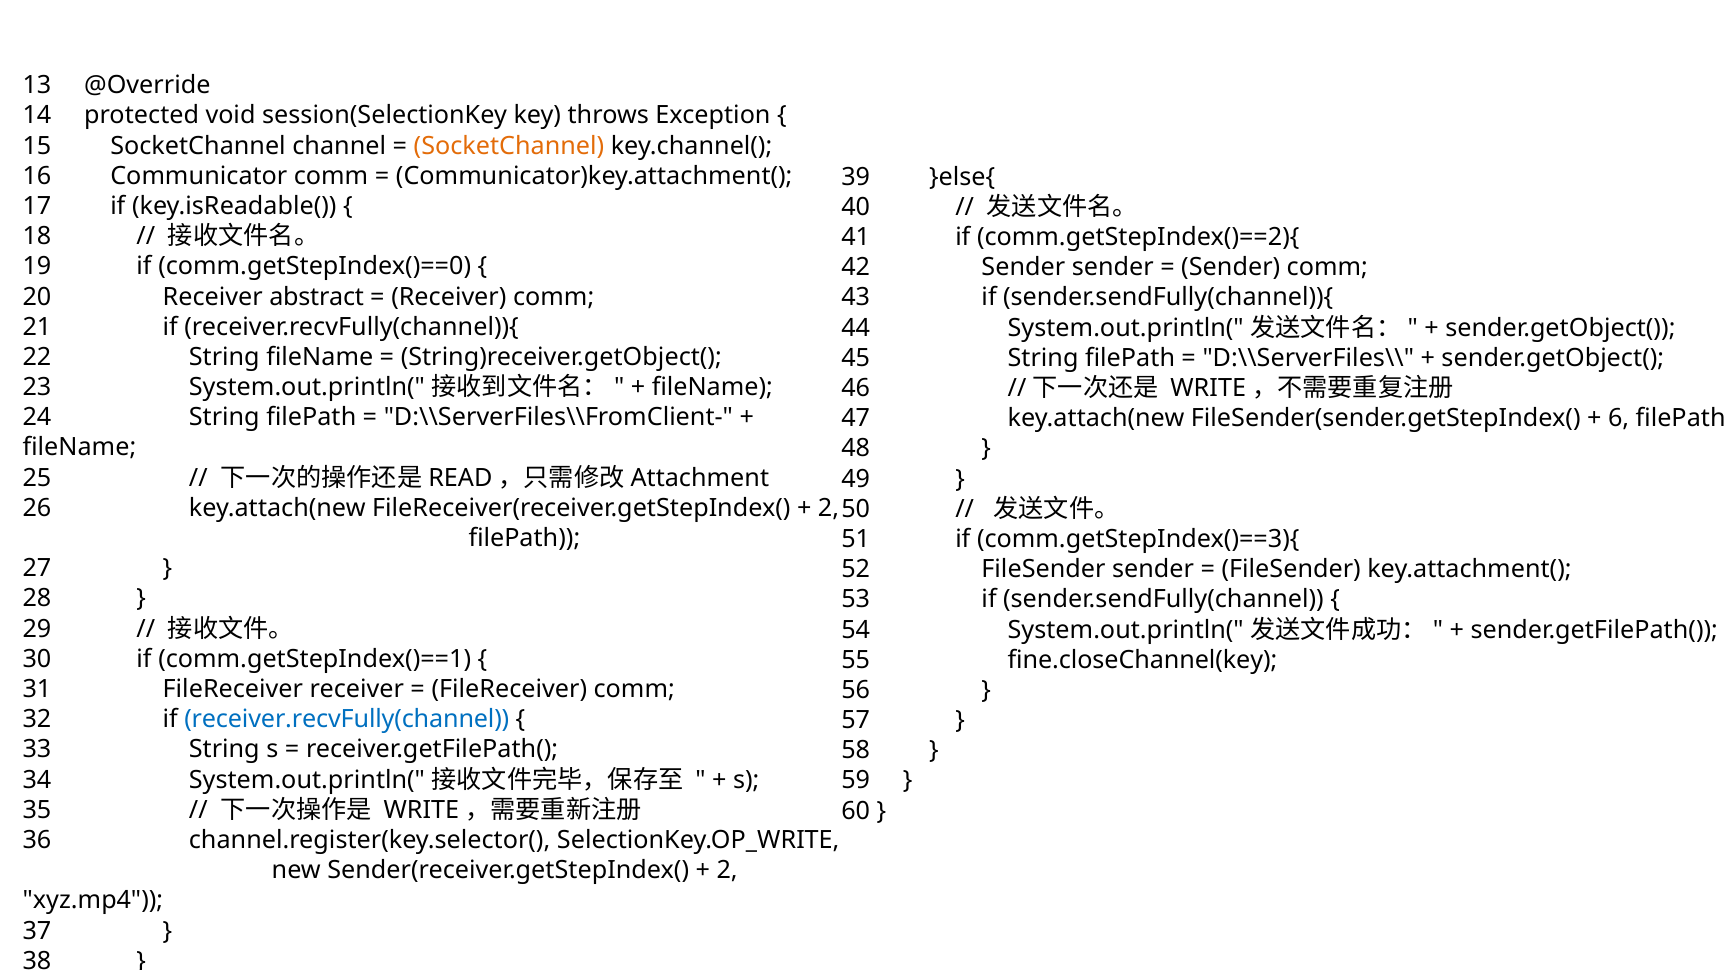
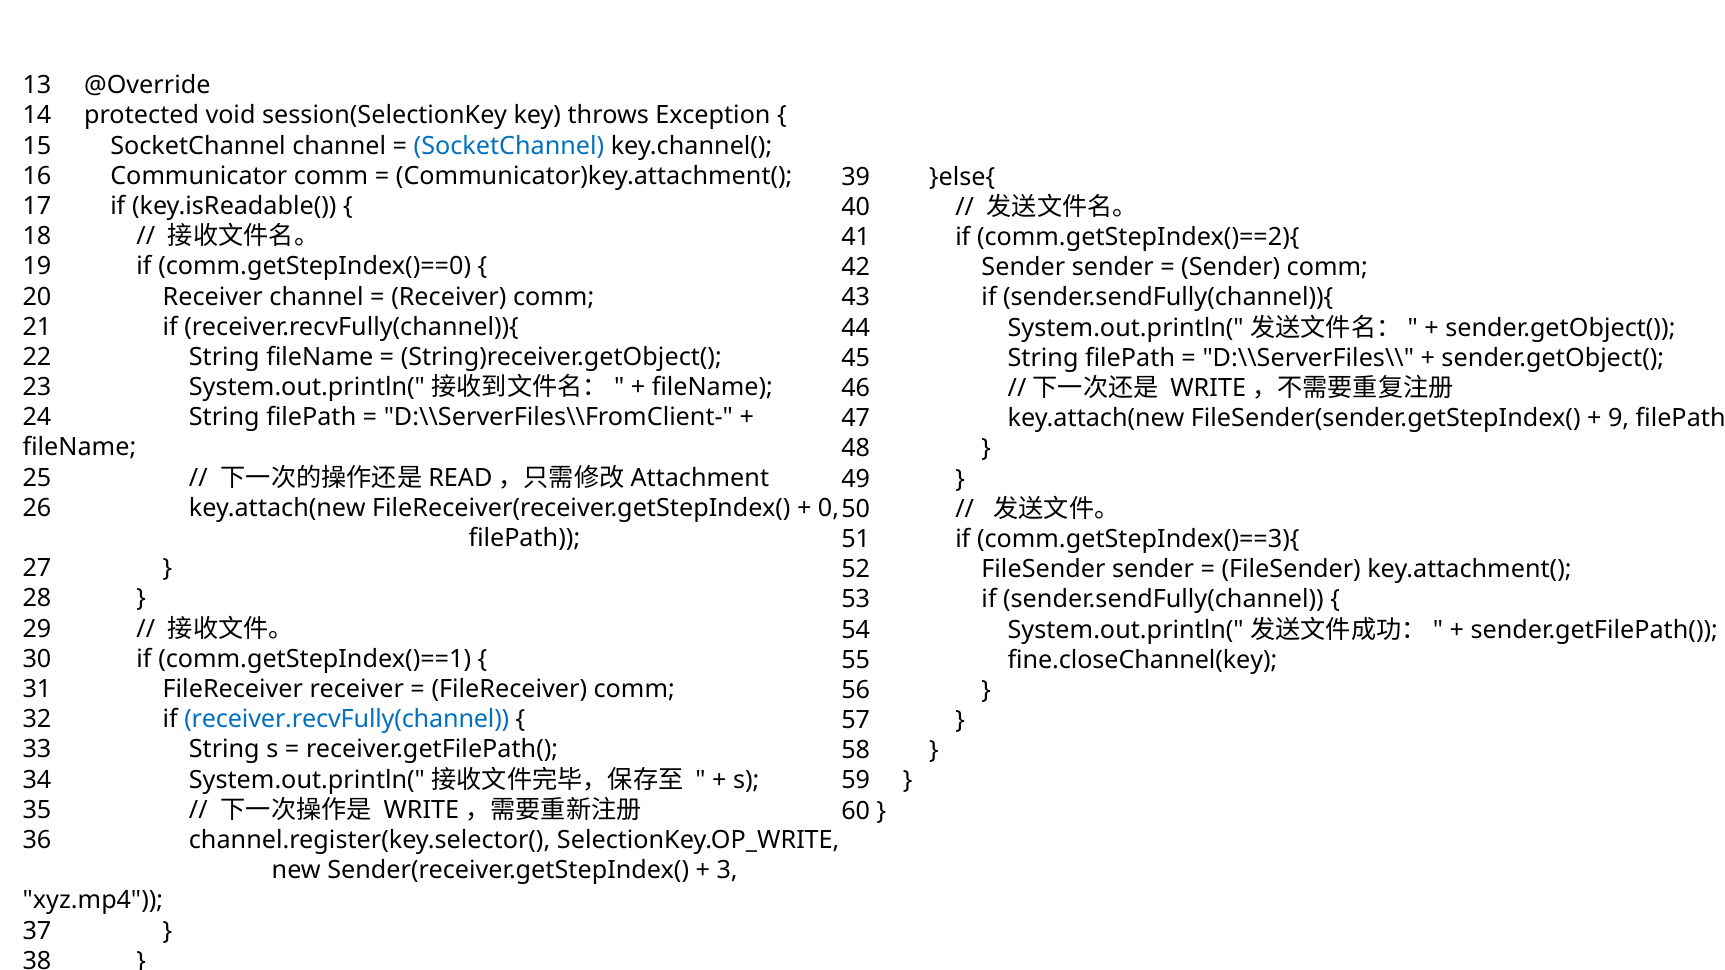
SocketChannel colour: orange -> blue (509, 146)
Receiver abstract: abstract -> channel (316, 297)
6: 6 -> 9 (1619, 418)
2: 2 -> 0 (829, 508)
2: 2 -> 3 (727, 871)
